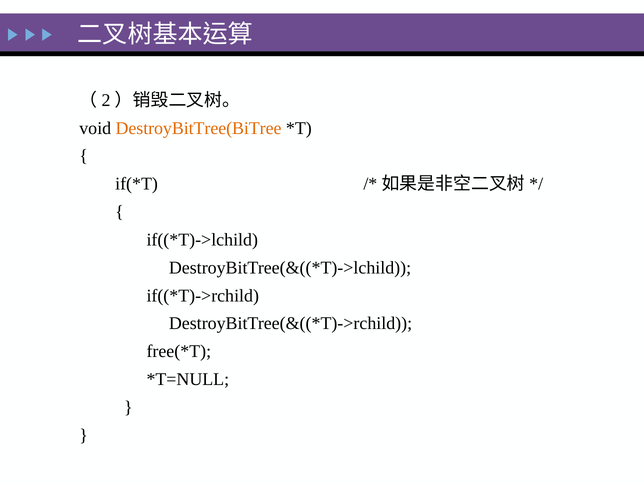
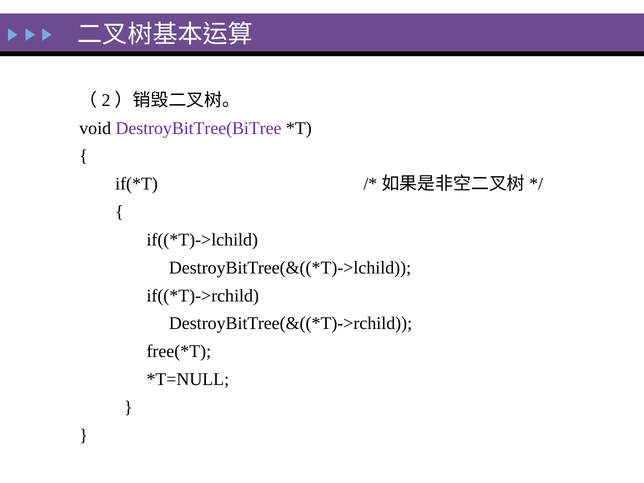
DestroyBitTree(BiTree colour: orange -> purple (199, 128)
